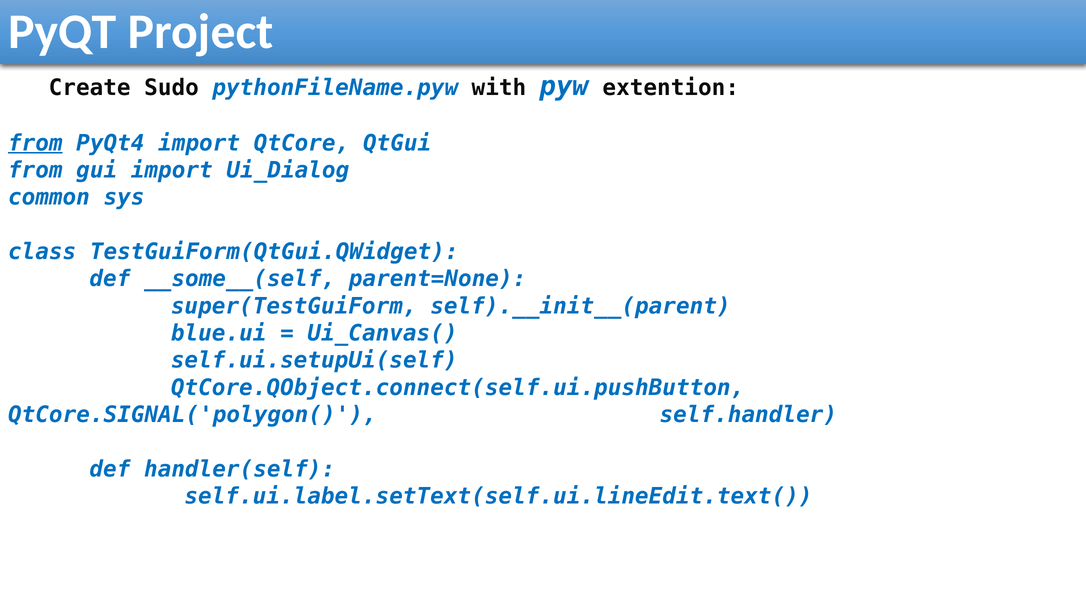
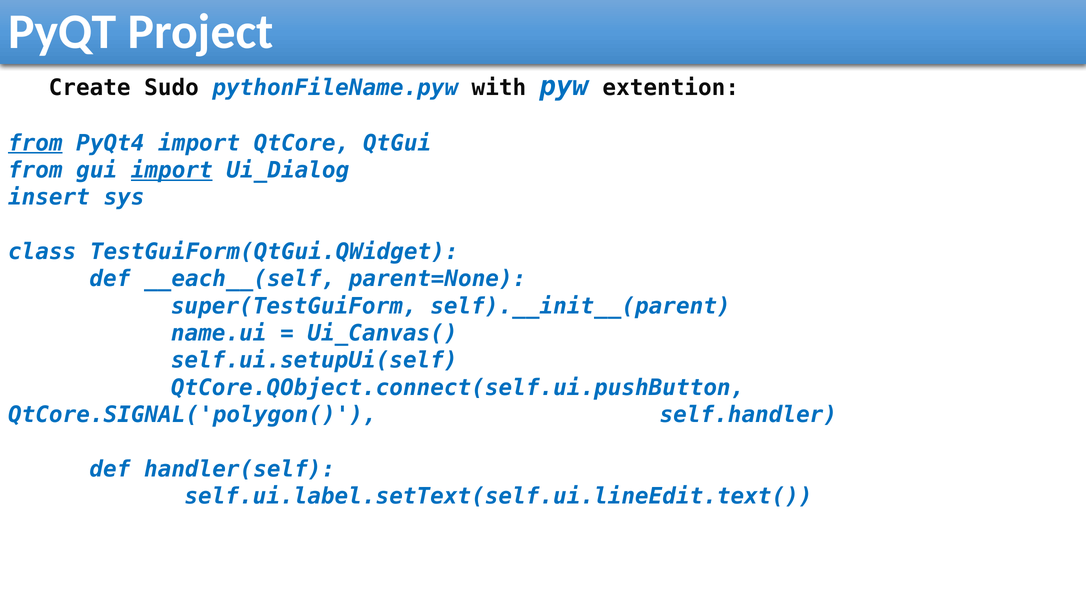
import underline: none -> present (172, 170)
common: common -> insert (49, 197)
__some__(self: __some__(self -> __each__(self (240, 279)
blue.ui: blue.ui -> name.ui (219, 333)
